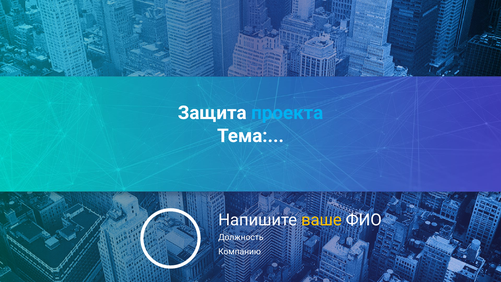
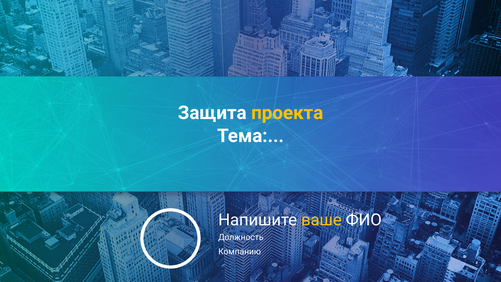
проекта colour: light blue -> yellow (287, 113)
